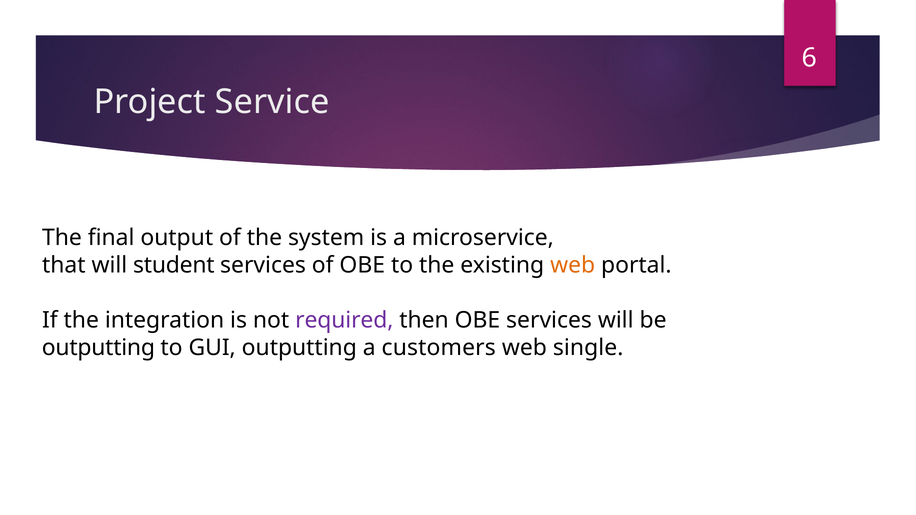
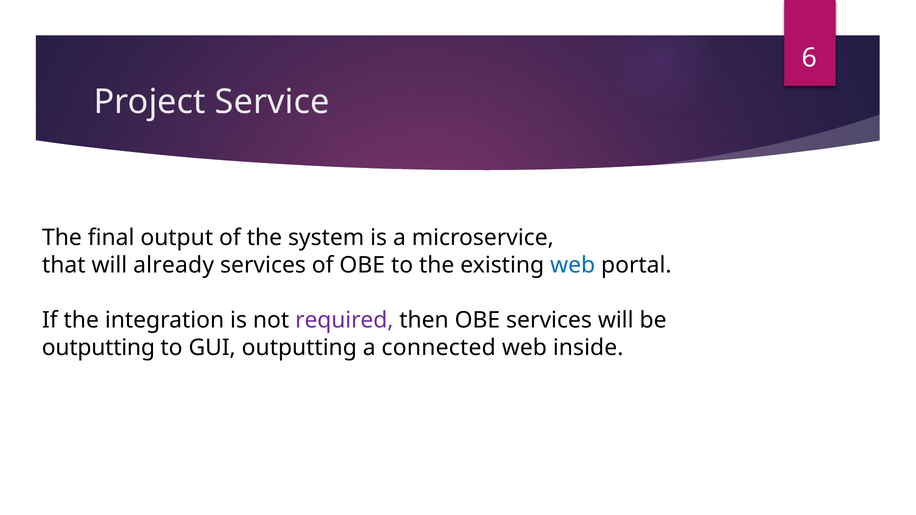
student: student -> already (174, 265)
web colour: orange -> blue (573, 265)
customers: customers -> connected (439, 348)
single: single -> inside (588, 348)
